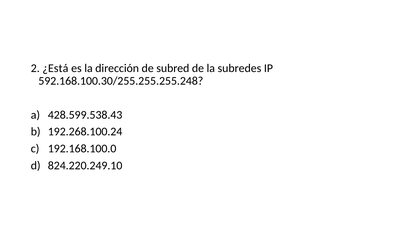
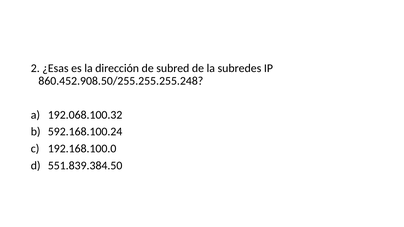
¿Está: ¿Está -> ¿Esas (55, 68)
592.168.100.30/255.255.255.248: 592.168.100.30/255.255.255.248 -> 860.452.908.50/255.255.255.248 (121, 81)
428.599.538.43: 428.599.538.43 -> 192.068.100.32 (85, 115)
192.268.100.24: 192.268.100.24 -> 592.168.100.24 (85, 132)
824.220.249.10: 824.220.249.10 -> 551.839.384.50 (85, 166)
